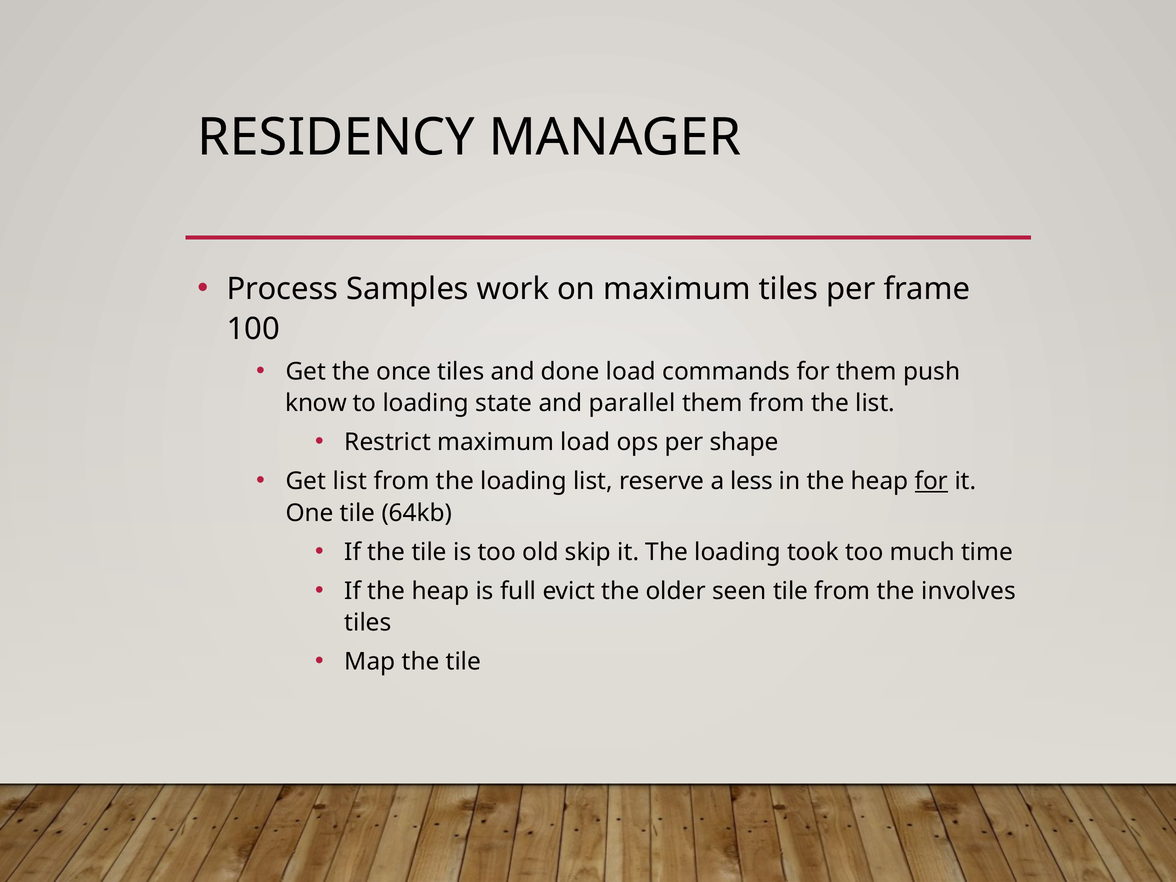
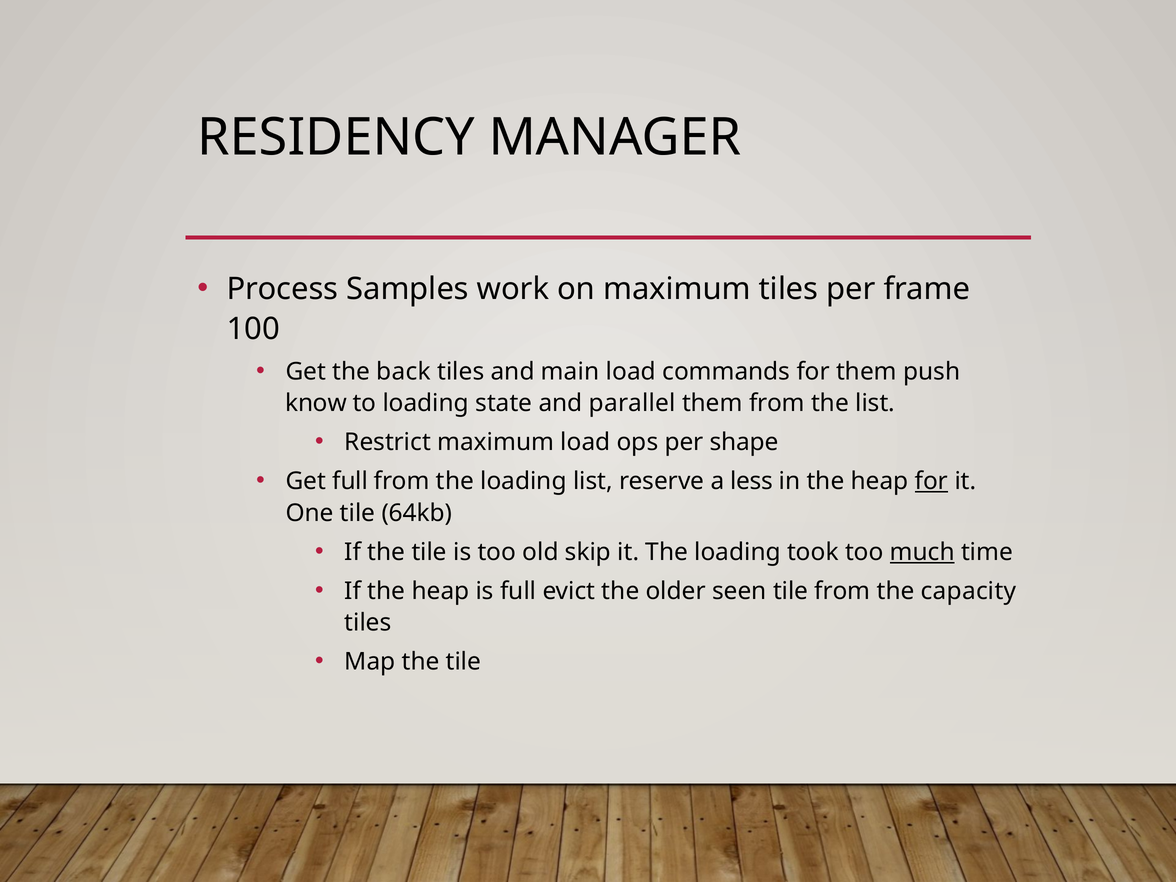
once: once -> back (404, 372)
done: done -> main (570, 372)
Get list: list -> full (350, 481)
much underline: none -> present (922, 552)
involves: involves -> capacity (968, 591)
